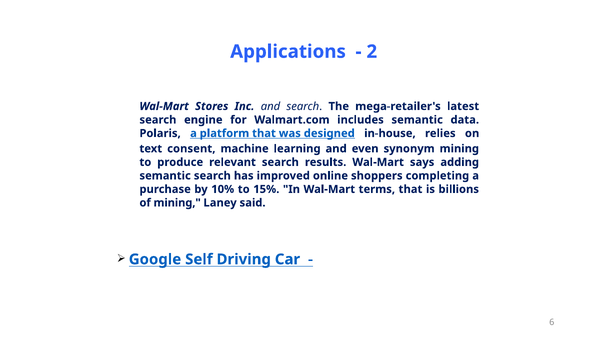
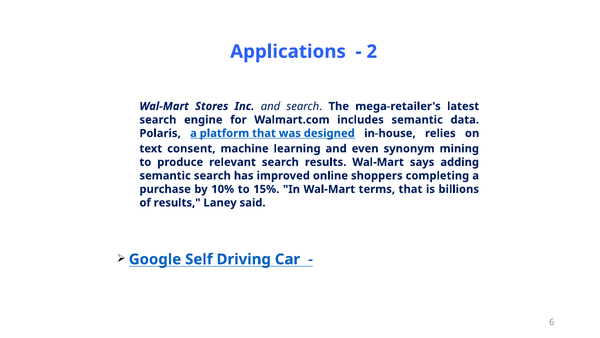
of mining: mining -> results (177, 202)
